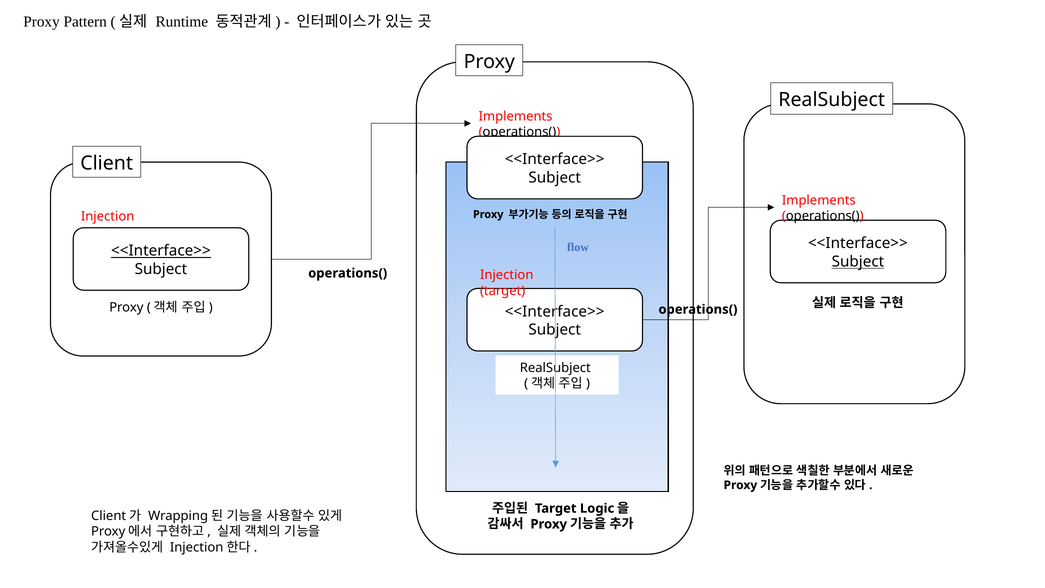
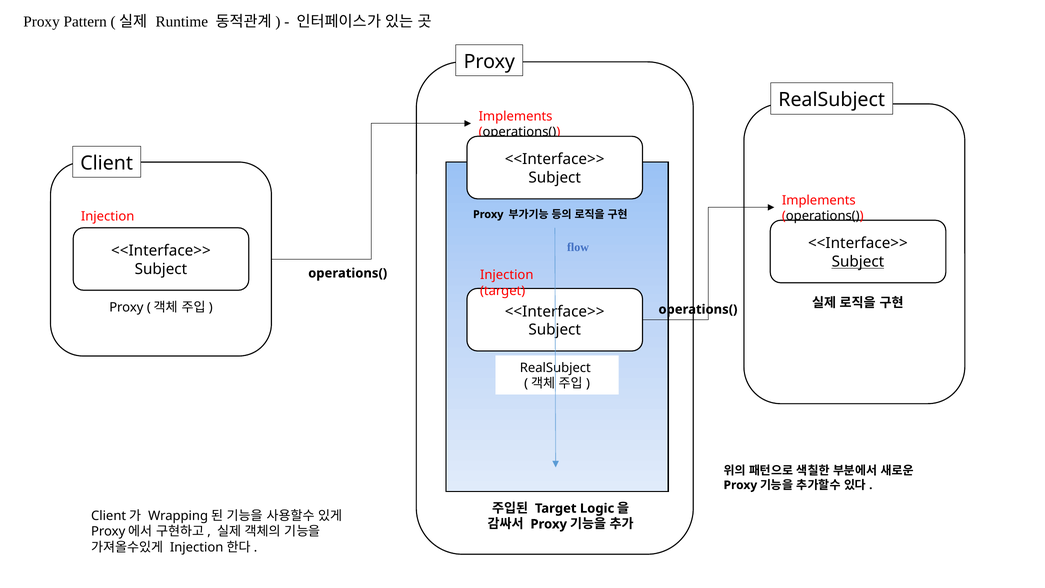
<<Interface>> underline: present -> none (161, 251)
